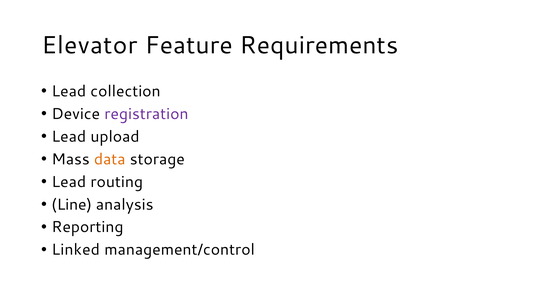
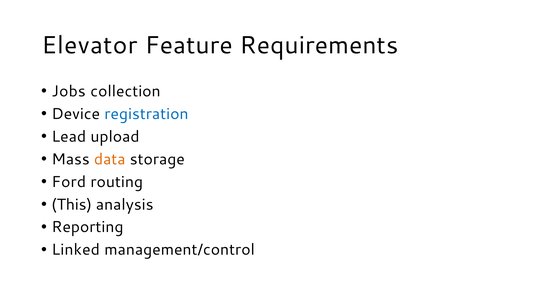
Lead: Lead -> Jobs (69, 91)
registration colour: purple -> blue (146, 114)
Lead: Lead -> Ford (69, 182)
Line: Line -> This (72, 205)
